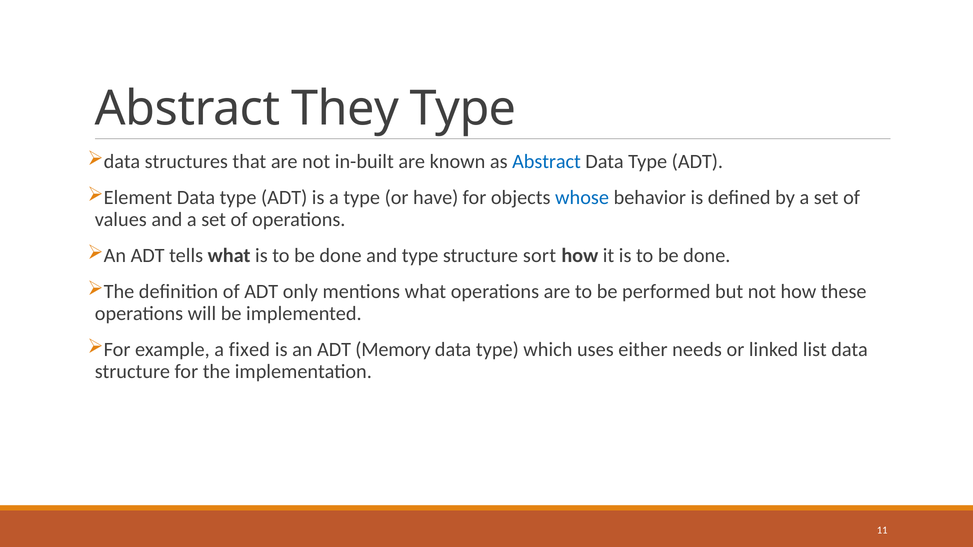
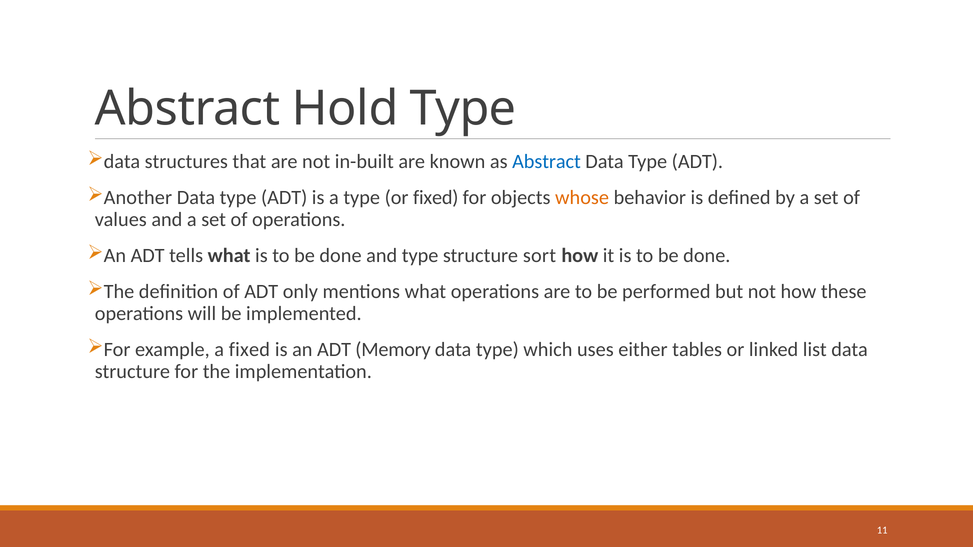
They: They -> Hold (345, 109)
Element: Element -> Another (138, 198)
or have: have -> fixed (436, 198)
whose colour: blue -> orange (582, 198)
needs: needs -> tables (697, 350)
